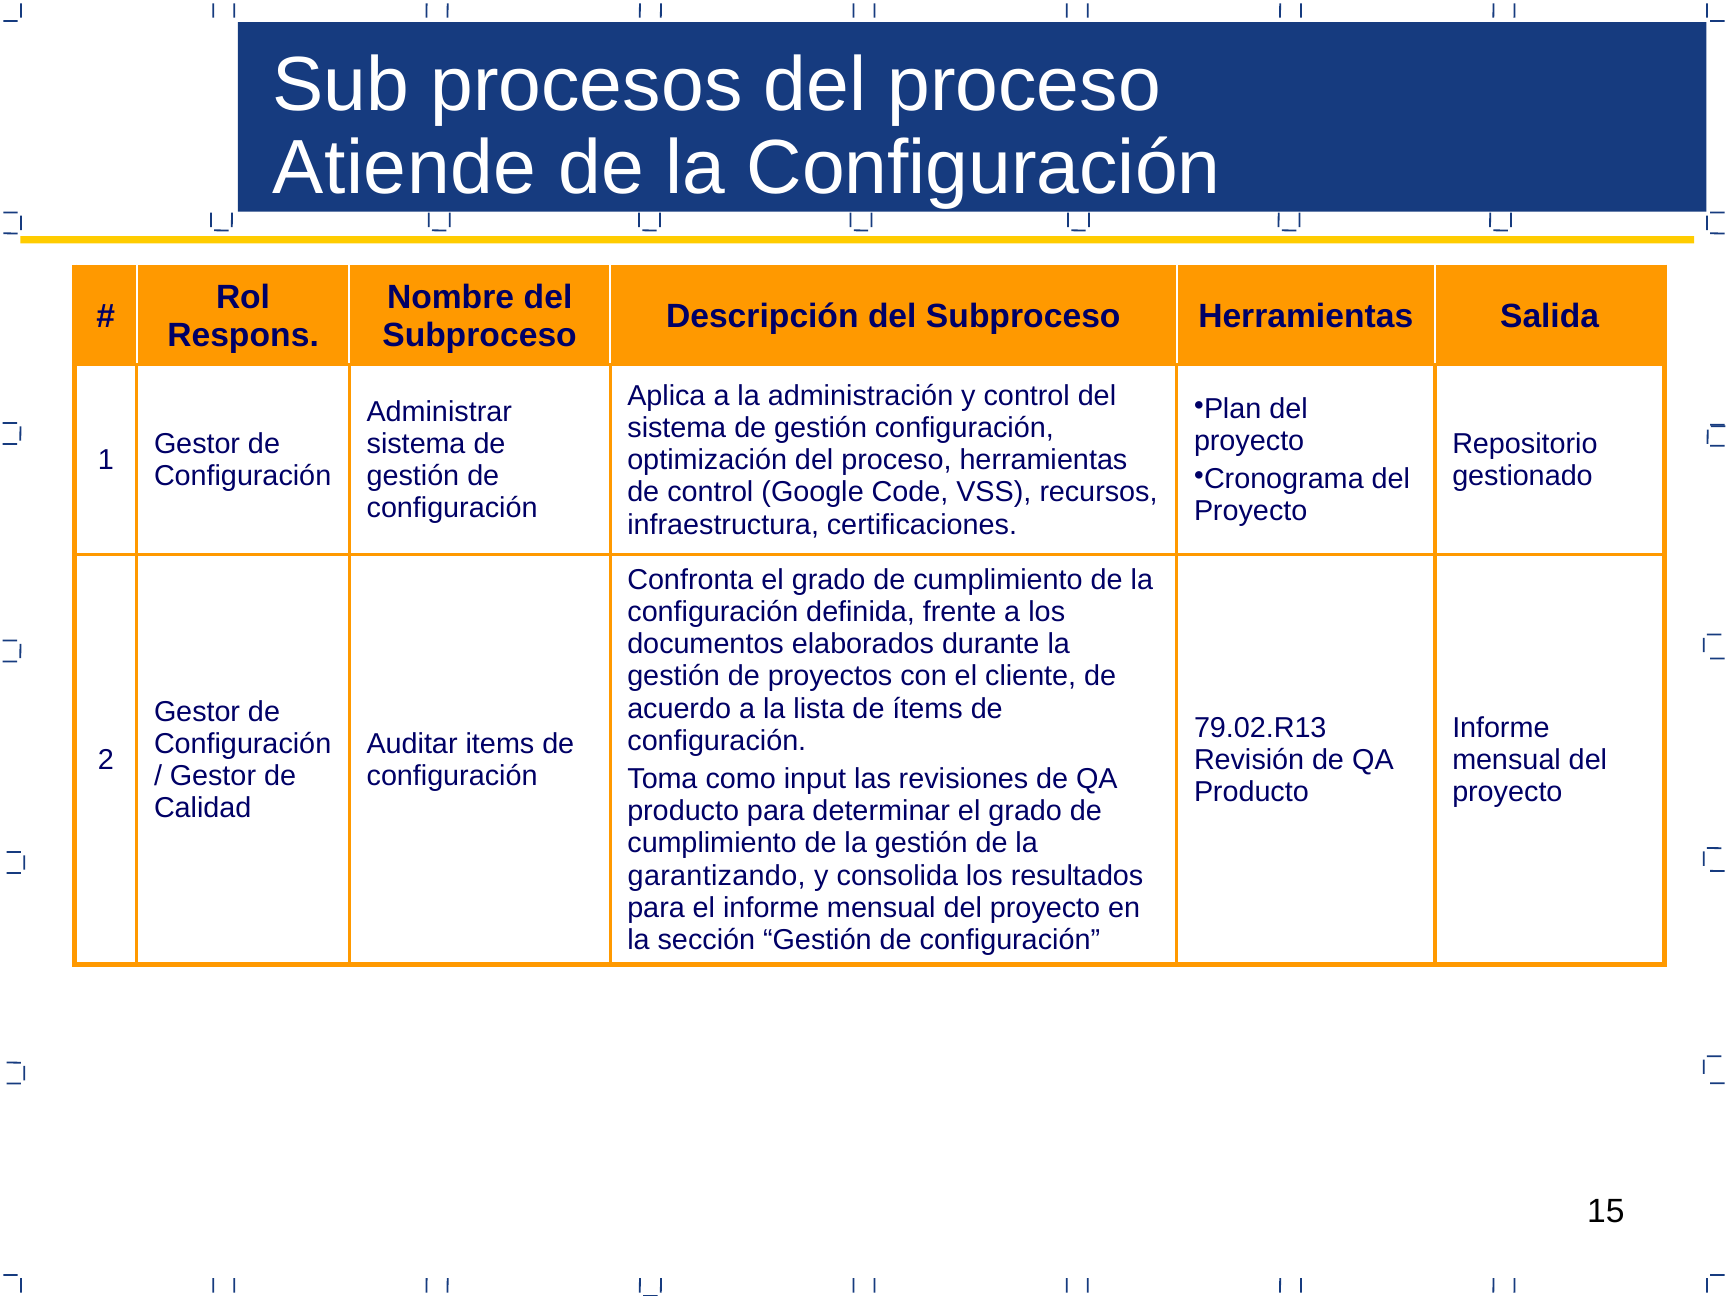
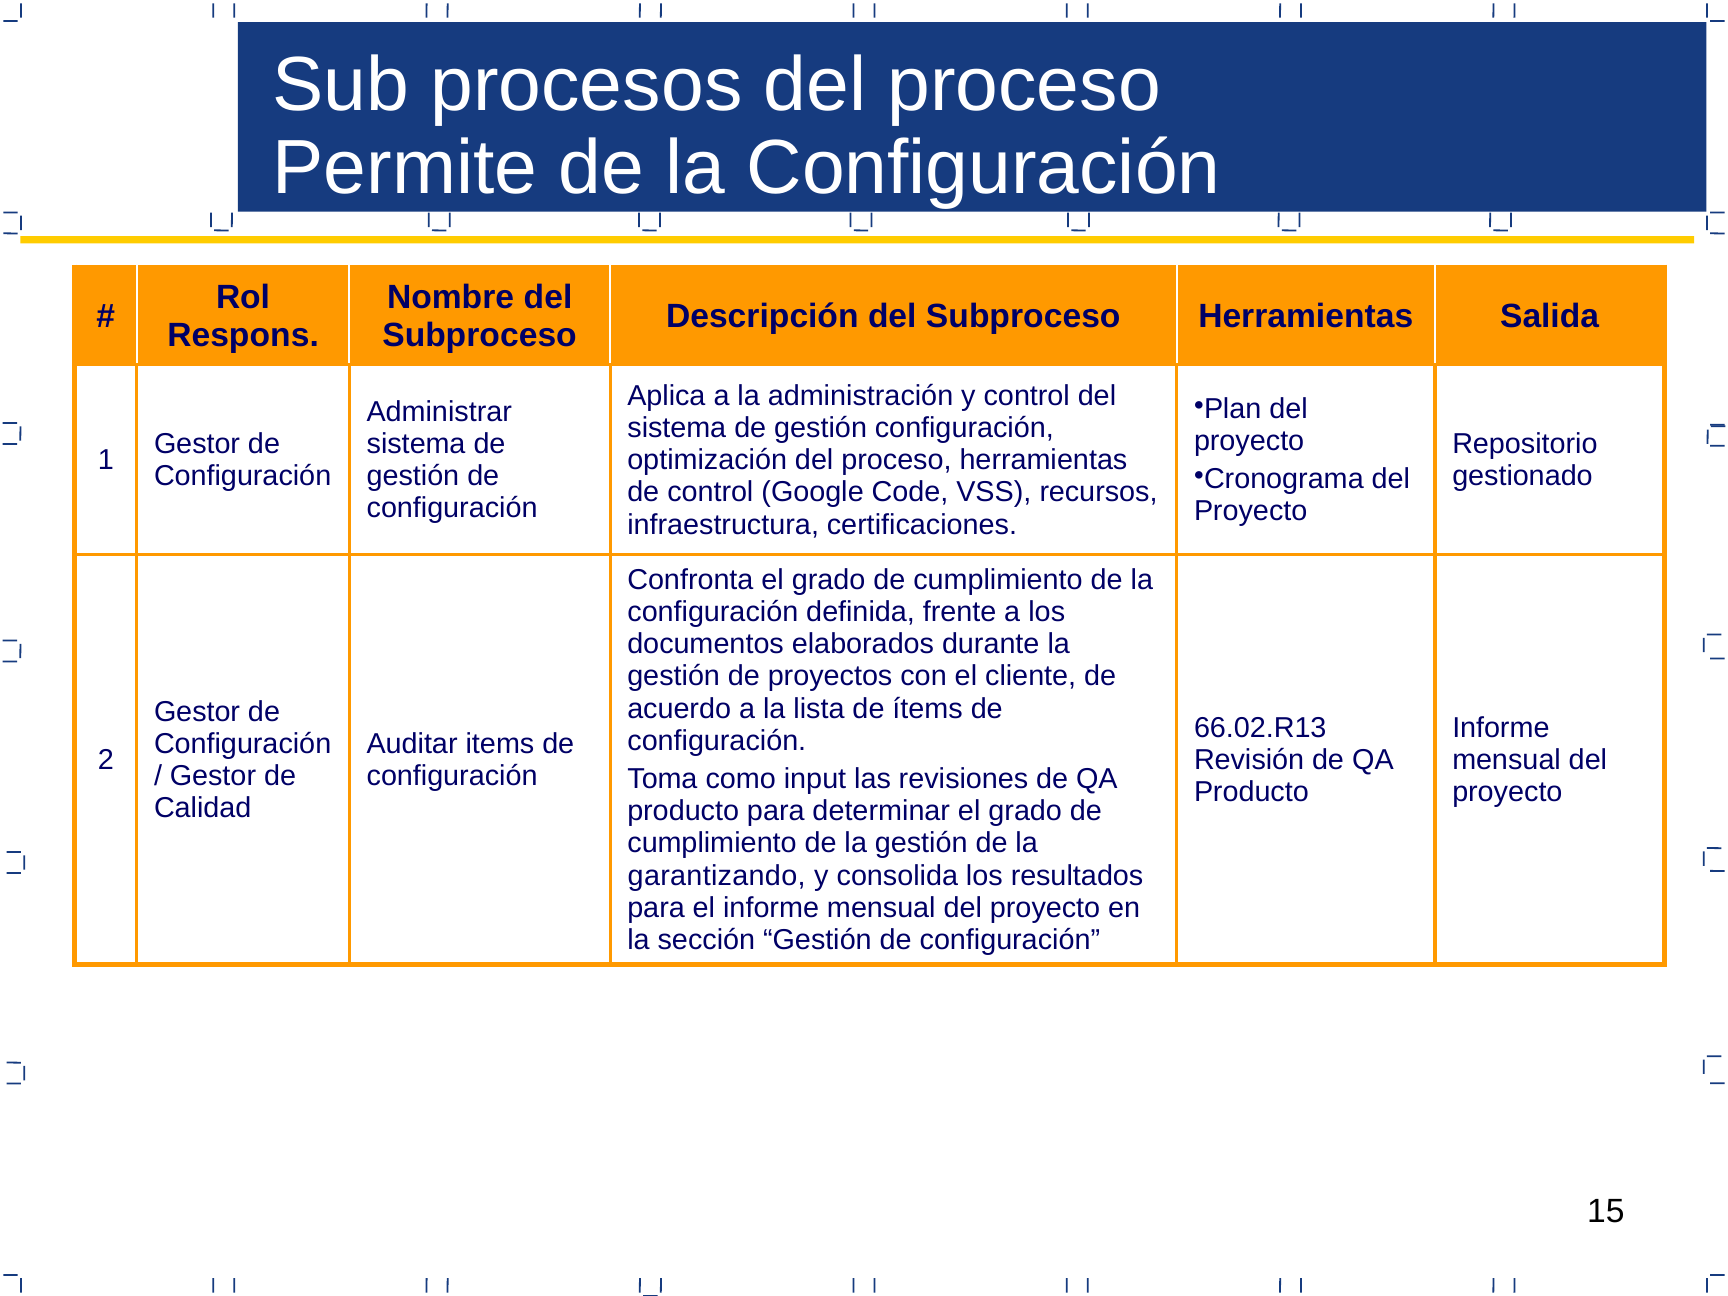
Atiende: Atiende -> Permite (405, 168)
79.02.R13: 79.02.R13 -> 66.02.R13 (1260, 728)
